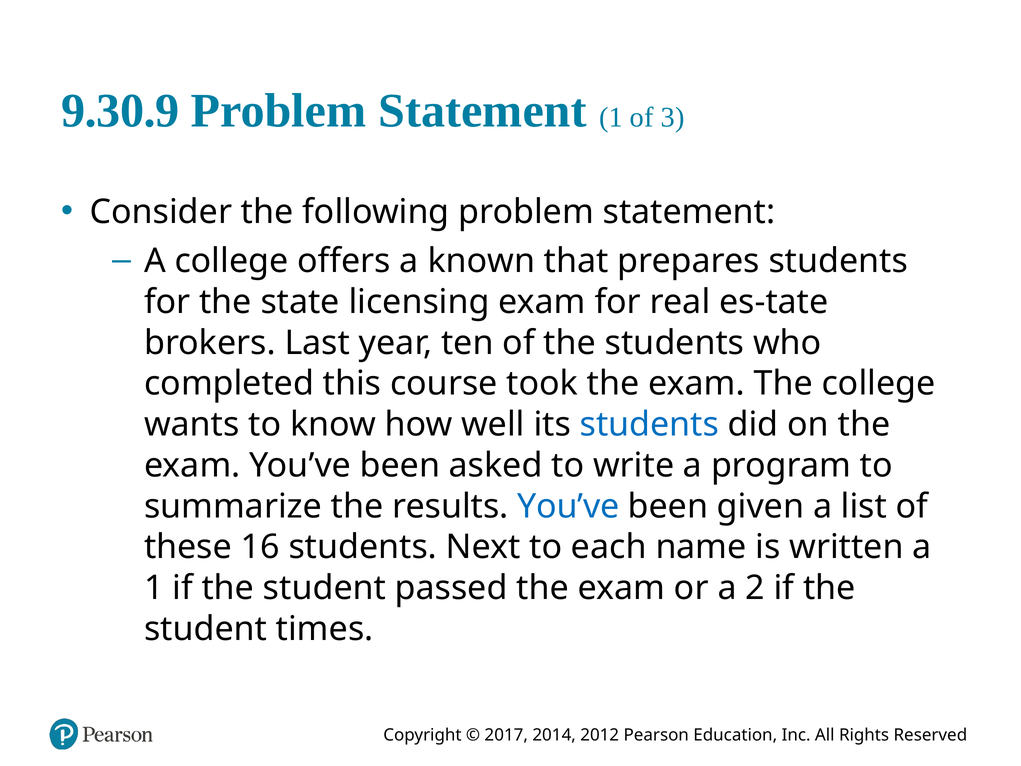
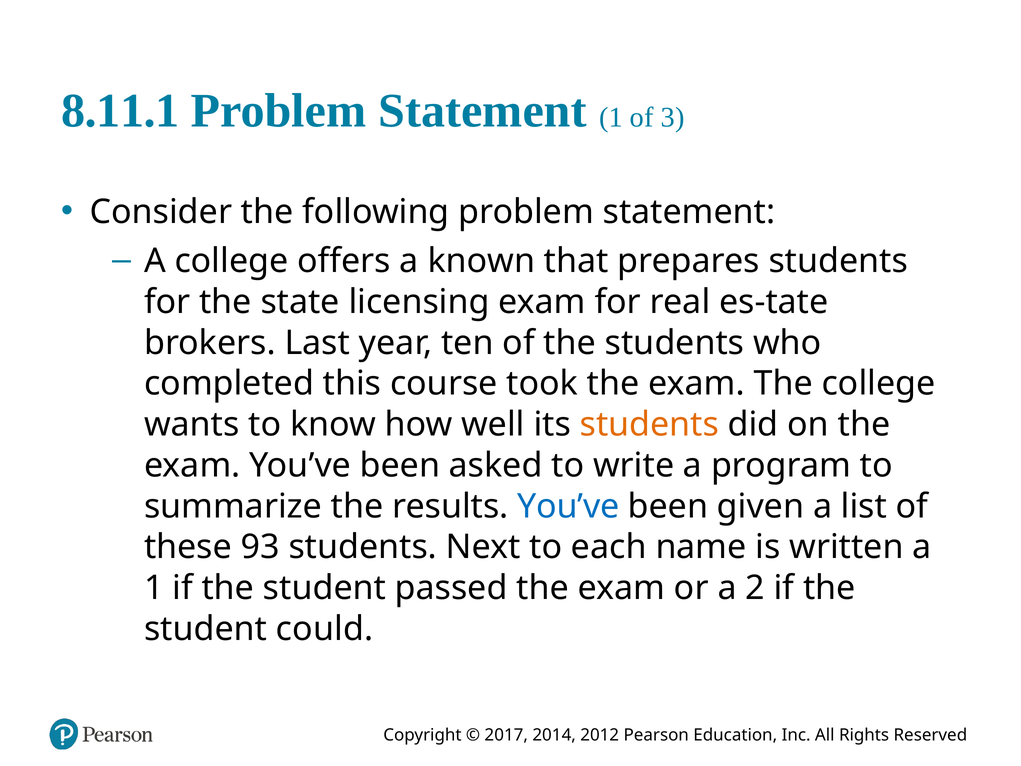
9.30.9: 9.30.9 -> 8.11.1 (120, 111)
students colour: blue -> orange (649, 424)
16: 16 -> 93 (260, 547)
times: times -> could (325, 629)
